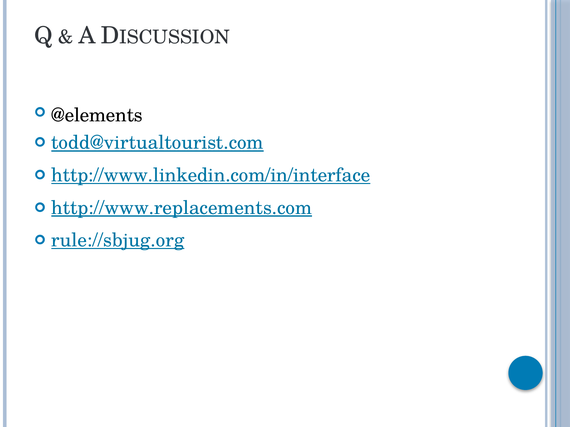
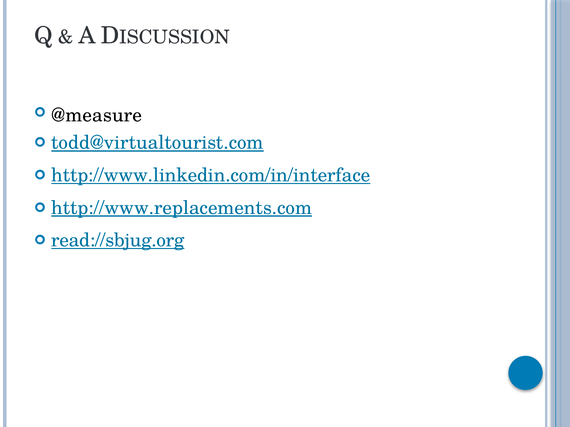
@elements: @elements -> @measure (97, 115)
rule://sbjug.org: rule://sbjug.org -> read://sbjug.org (118, 241)
